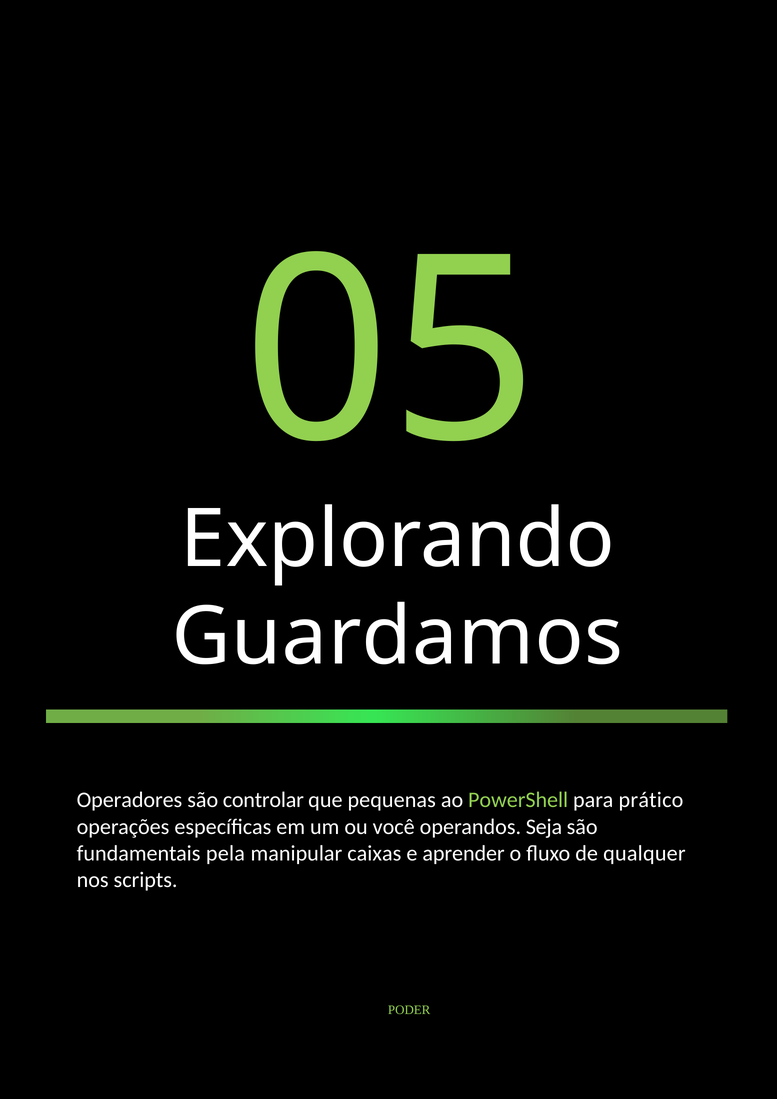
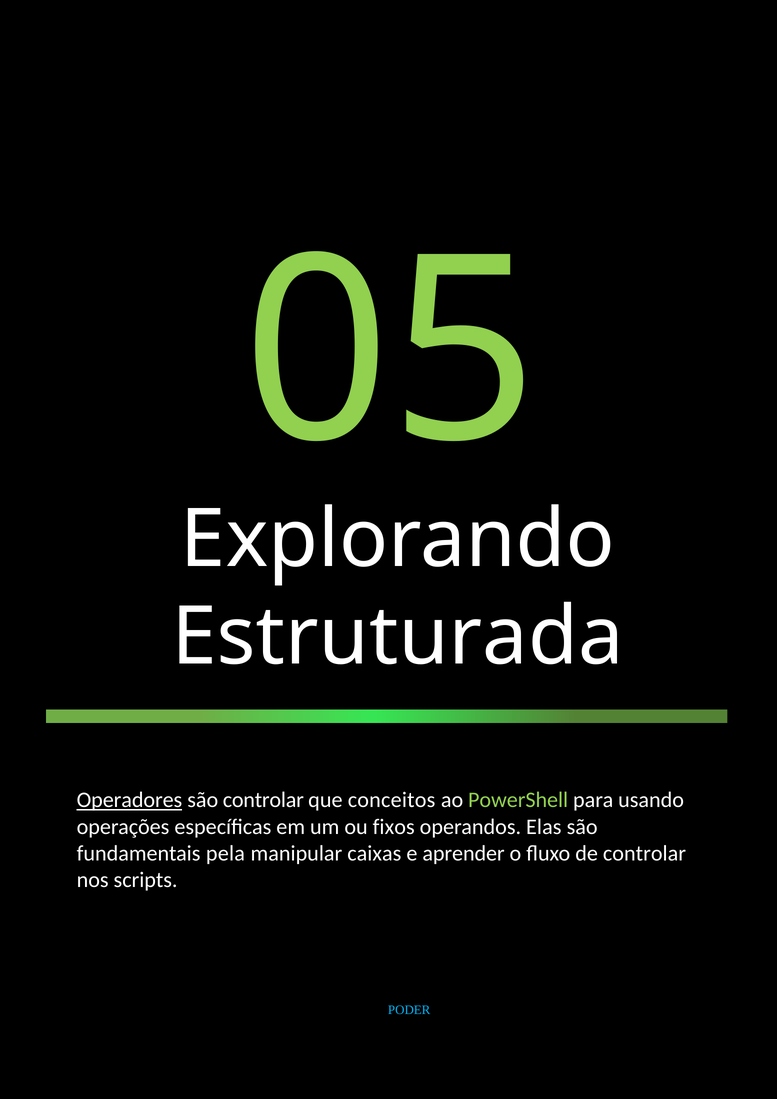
Guardamos: Guardamos -> Estruturada (398, 637)
Operadores underline: none -> present (129, 800)
pequenas: pequenas -> conceitos (392, 800)
prático: prático -> usando (651, 800)
você: você -> fixos (394, 827)
Seja: Seja -> Elas (544, 827)
de qualquer: qualquer -> controlar (645, 853)
PODER colour: light green -> light blue (409, 1010)
